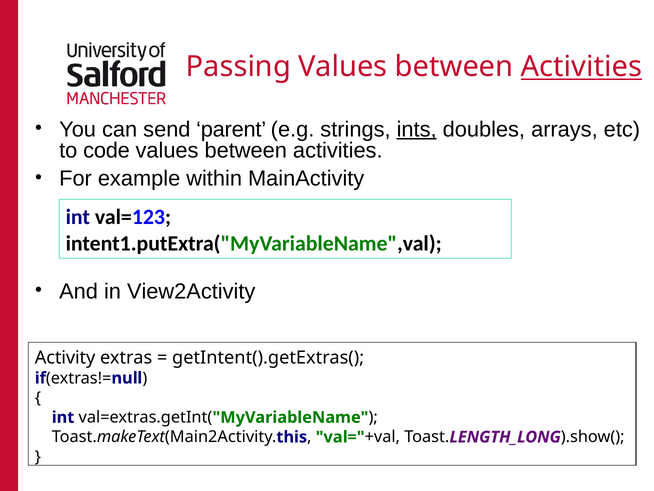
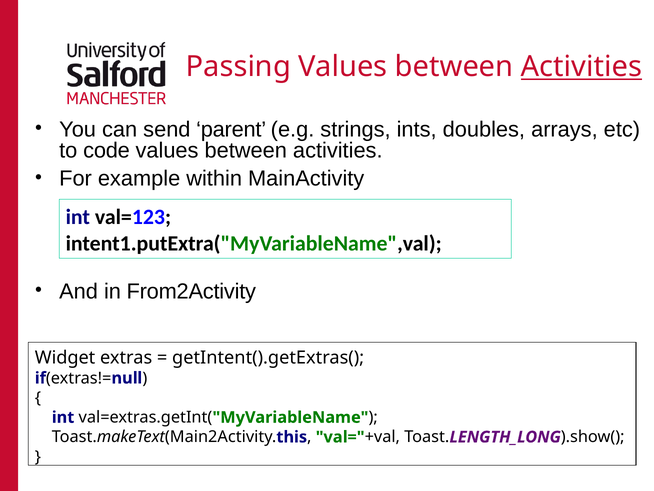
ints underline: present -> none (417, 129)
View2Activity: View2Activity -> From2Activity (191, 291)
Activity: Activity -> Widget (65, 357)
